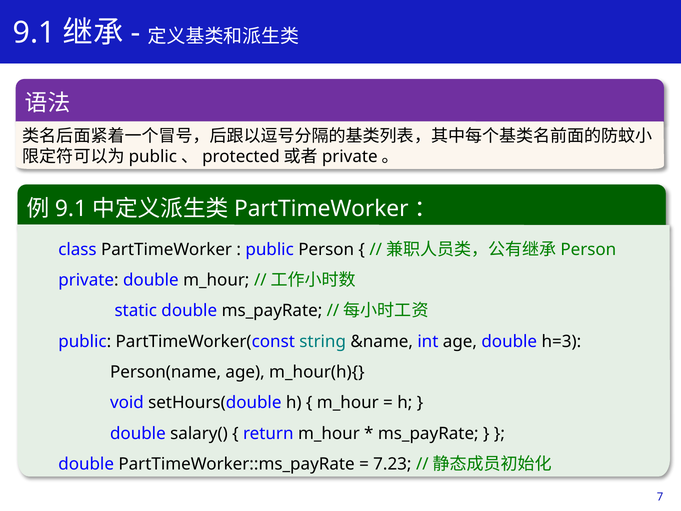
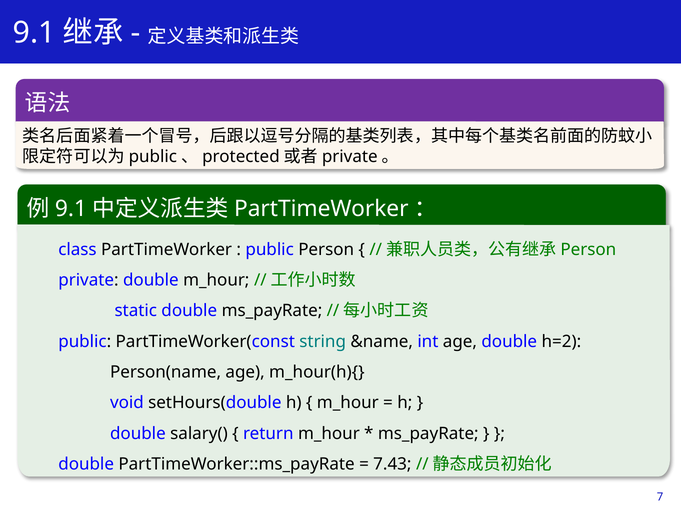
h=3: h=3 -> h=2 (561, 341)
7.23: 7.23 -> 7.43 (392, 464)
